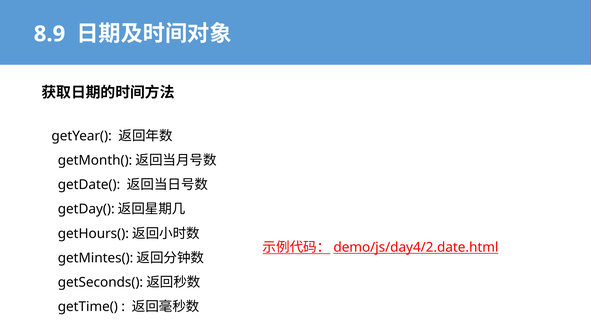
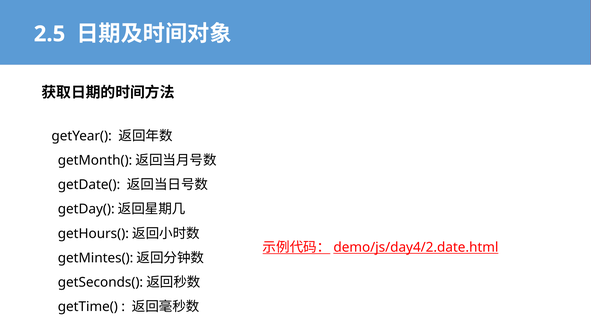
8.9: 8.9 -> 2.5 (50, 34)
